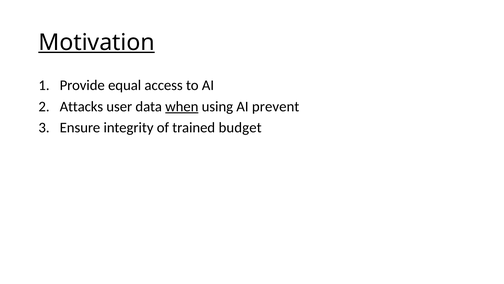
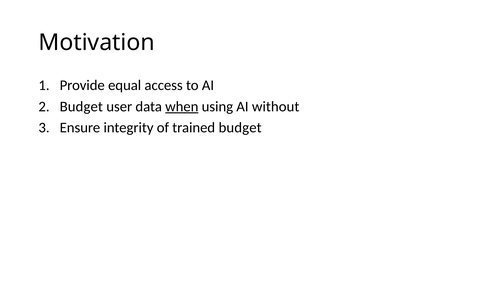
Motivation underline: present -> none (97, 42)
Attacks: Attacks -> Budget (81, 106)
prevent: prevent -> without (276, 106)
